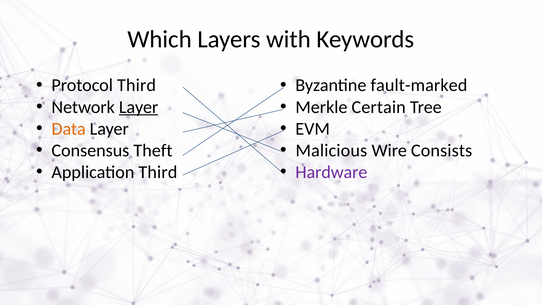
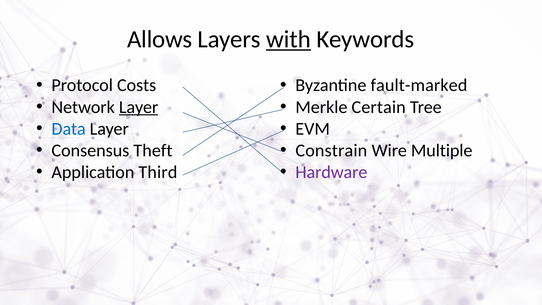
Which: Which -> Allows (160, 39)
with underline: none -> present (289, 39)
Protocol Third: Third -> Costs (137, 85)
Data colour: orange -> blue (69, 129)
Malicious: Malicious -> Constrain (331, 150)
Consists: Consists -> Multiple (442, 150)
